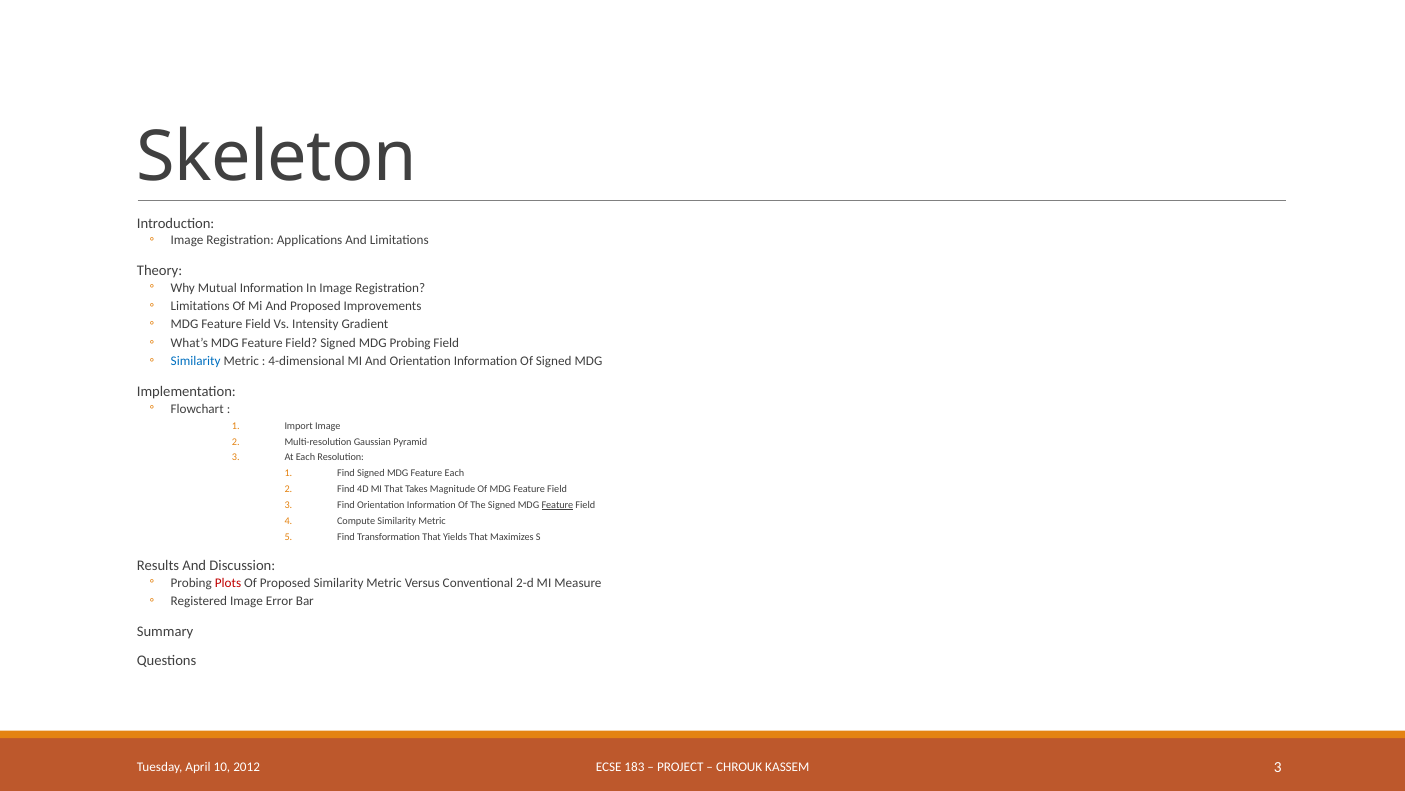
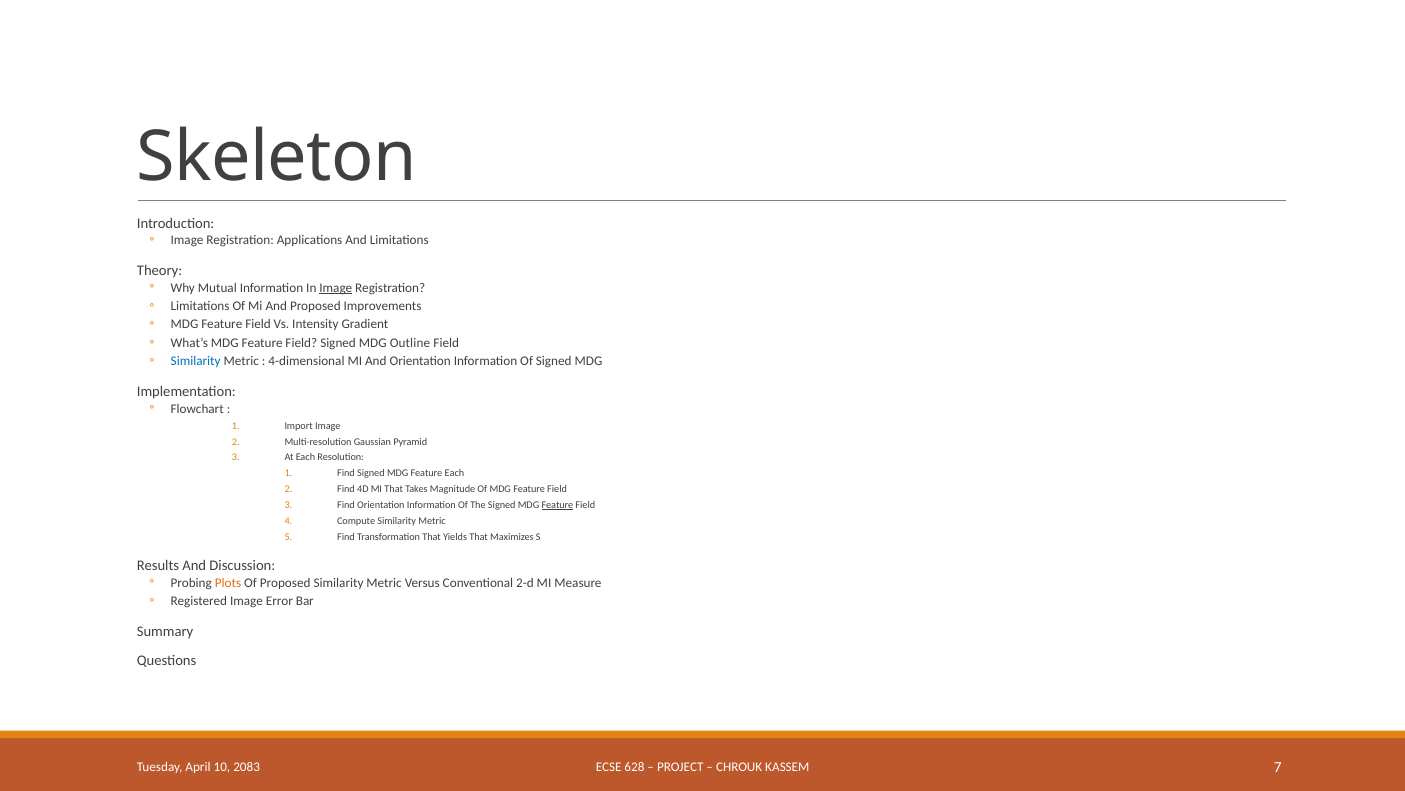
Image underline: none -> present (336, 287)
MDG Probing: Probing -> Outline (410, 343)
Plots colour: red -> orange (228, 582)
2012: 2012 -> 2083 (247, 766)
183: 183 -> 628 (635, 766)
KASSEM 3: 3 -> 7 (1278, 766)
